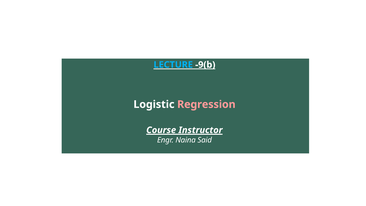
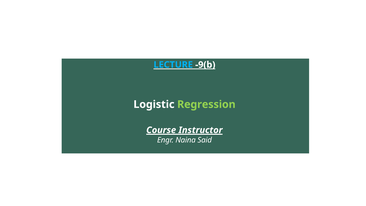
Regression colour: pink -> light green (206, 104)
